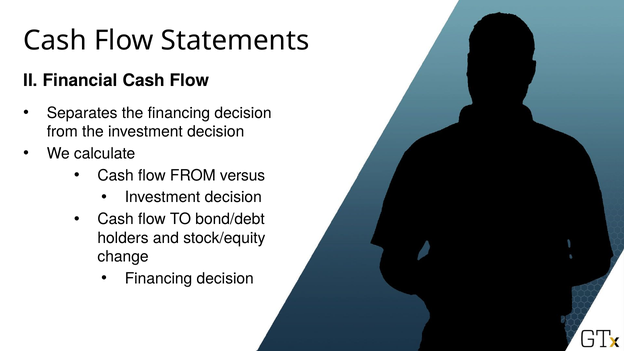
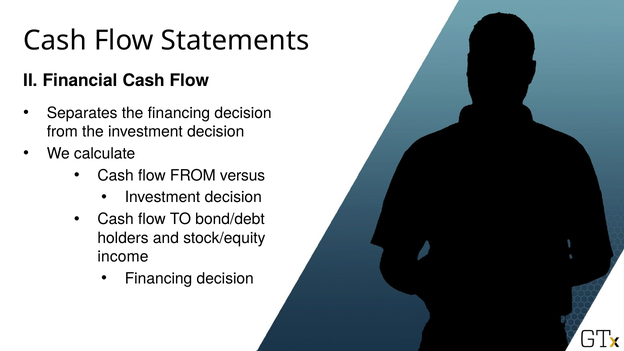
change: change -> income (123, 257)
